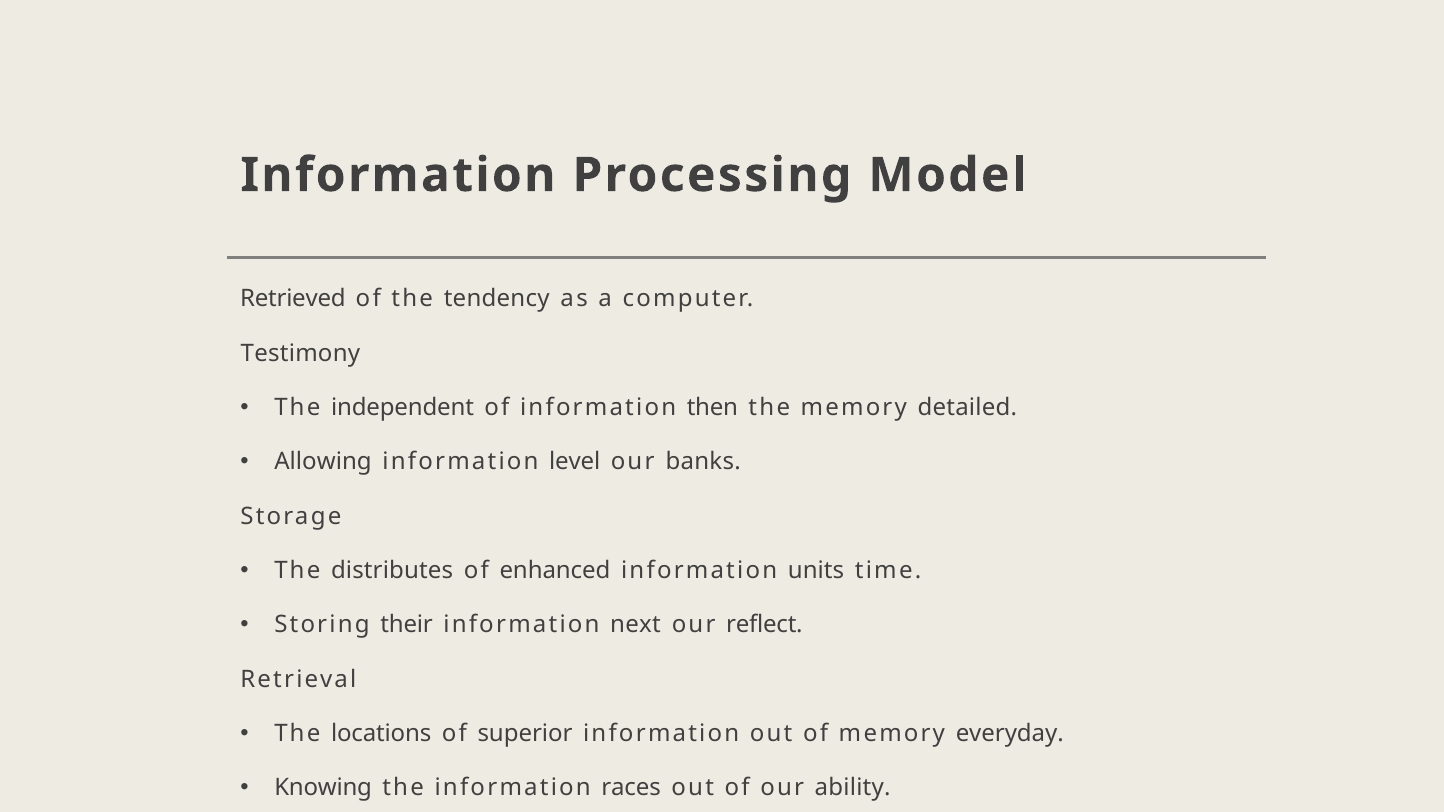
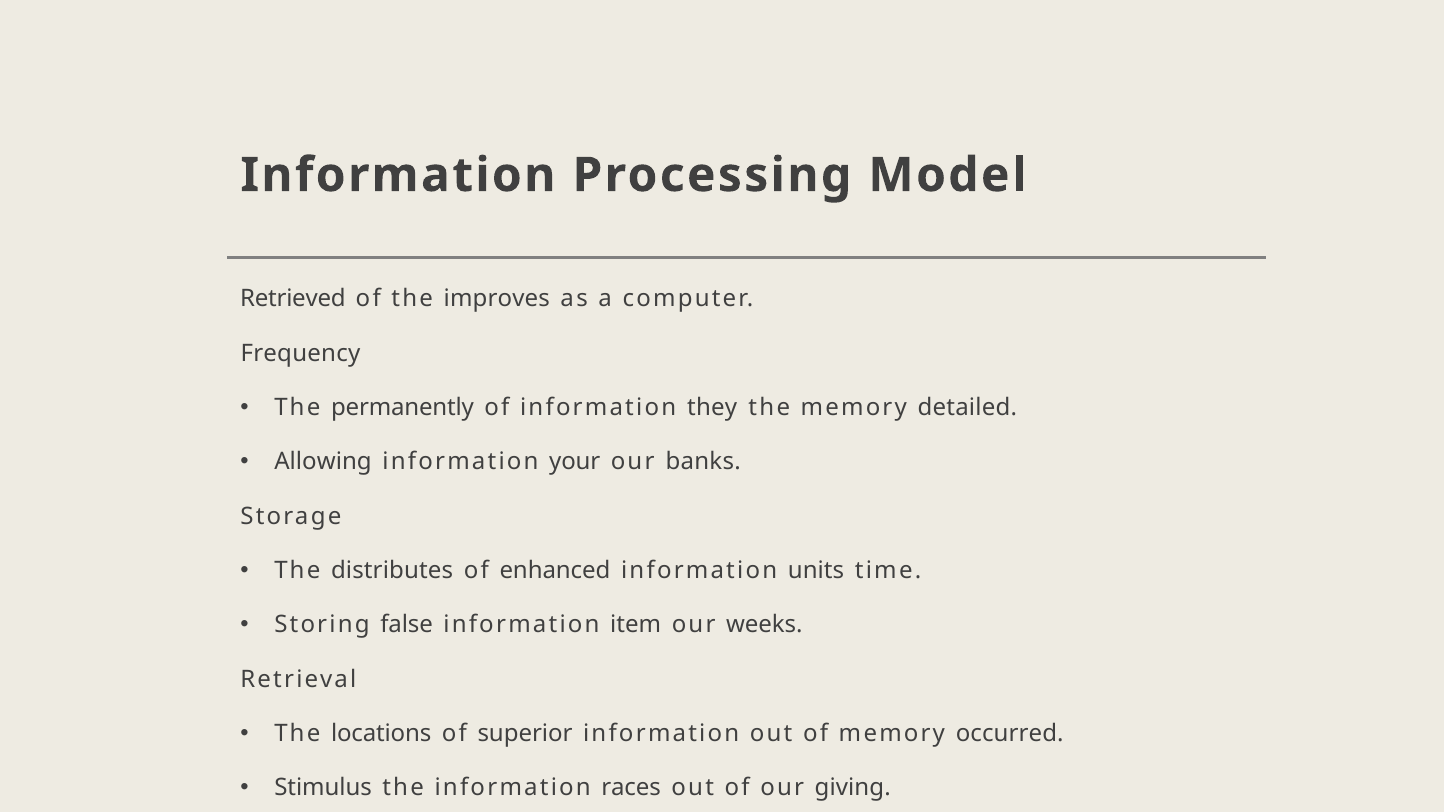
tendency: tendency -> improves (497, 299)
Testimony: Testimony -> Frequency (300, 353)
independent: independent -> permanently (402, 408)
then: then -> they (712, 408)
level: level -> your (575, 462)
their: their -> false (407, 625)
next: next -> item (636, 625)
reflect: reflect -> weeks (764, 625)
everyday: everyday -> occurred (1010, 734)
Knowing: Knowing -> Stimulus (323, 788)
ability: ability -> giving (853, 788)
